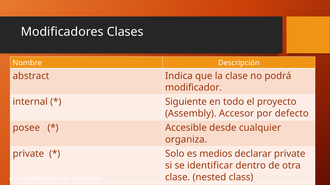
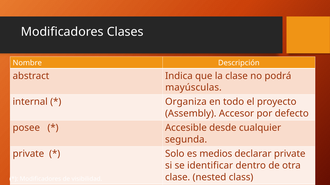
modificador: modificador -> mayúsculas (193, 88)
Siguiente: Siguiente -> Organiza (186, 102)
organiza: organiza -> segunda (186, 140)
